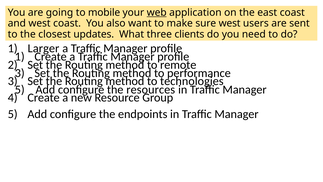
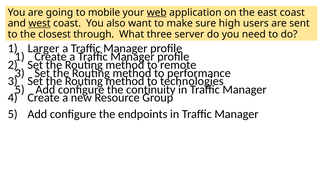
west underline: none -> present (39, 23)
sure west: west -> high (230, 23)
updates: updates -> through (94, 34)
clients: clients -> server (189, 34)
resources: resources -> continuity (151, 89)
